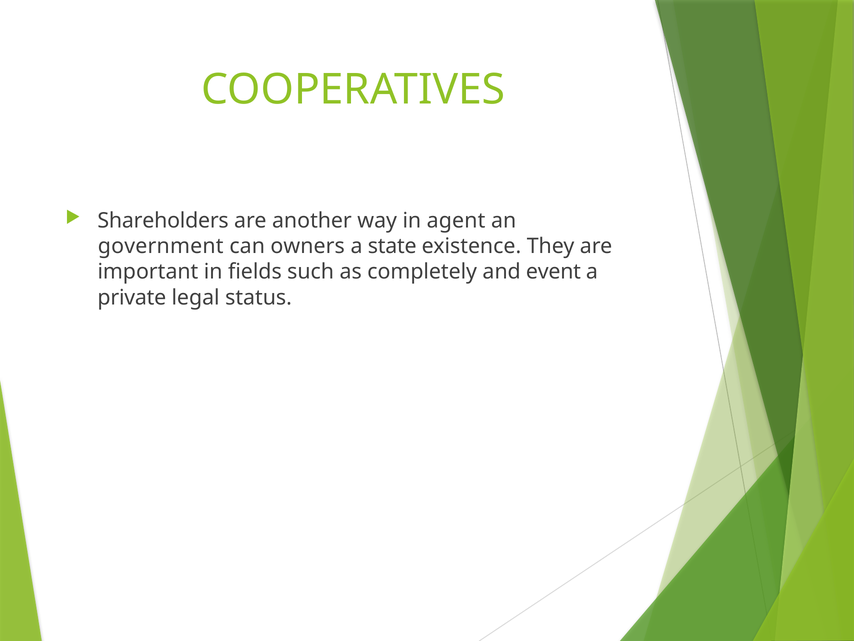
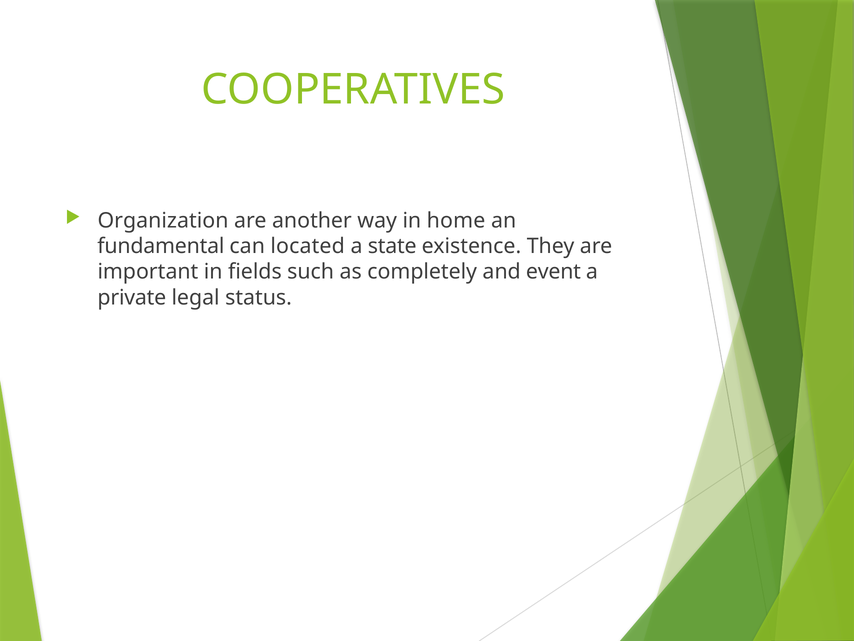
Shareholders: Shareholders -> Organization (163, 220)
agent: agent -> home (456, 220)
government: government -> fundamental (161, 246)
owners: owners -> located (308, 246)
